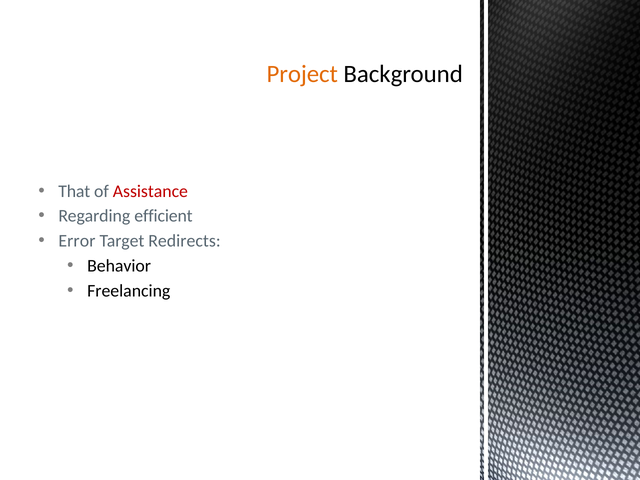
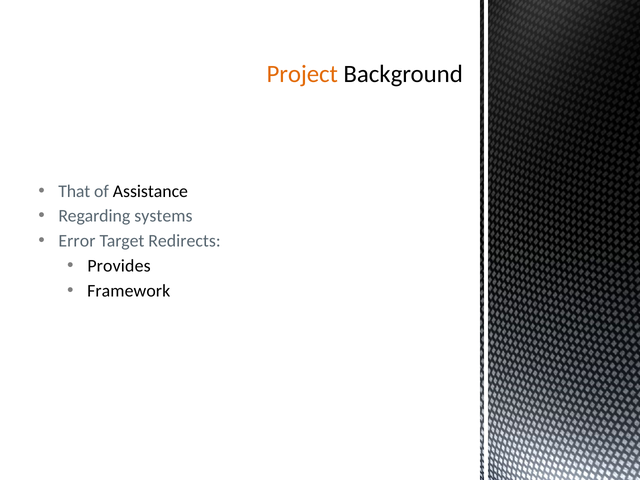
Assistance colour: red -> black (150, 191)
efficient: efficient -> systems (163, 216)
Behavior: Behavior -> Provides (119, 266)
Freelancing: Freelancing -> Framework (129, 291)
